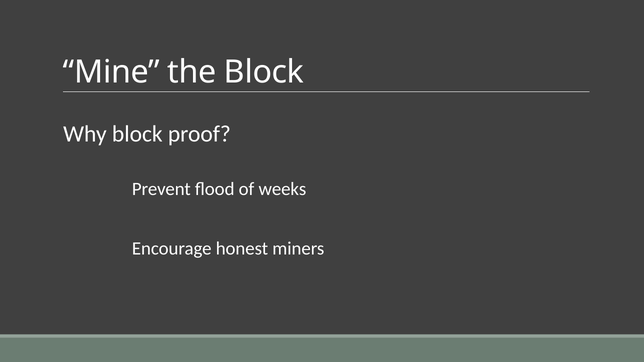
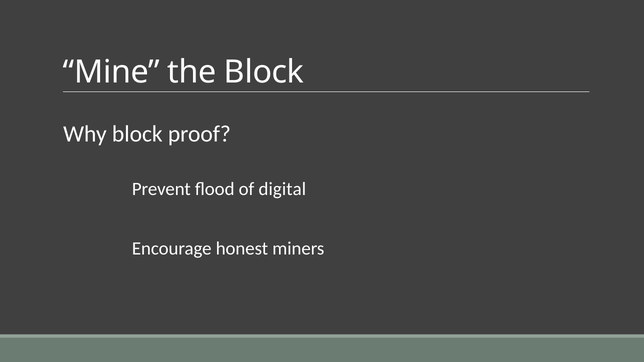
weeks: weeks -> digital (282, 189)
